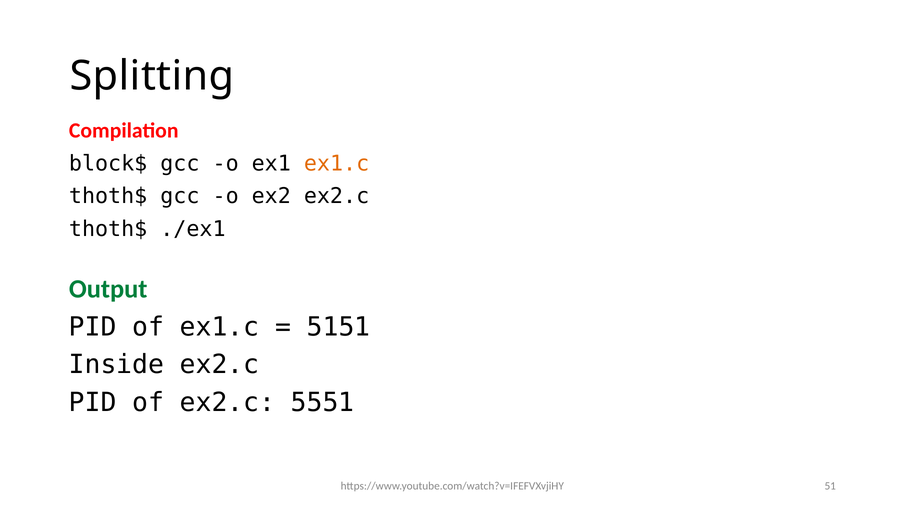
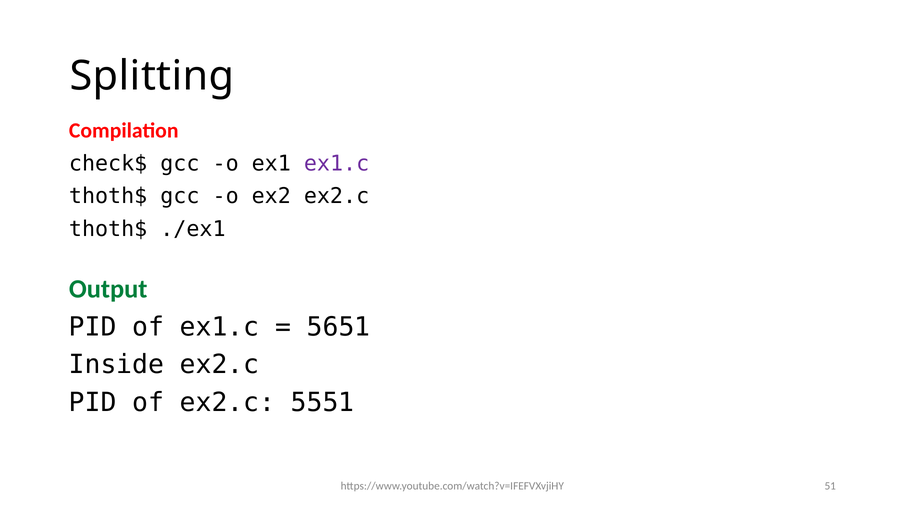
block$: block$ -> check$ (108, 163)
ex1.c colour: orange -> purple (337, 163)
5151: 5151 -> 5651 (339, 327)
